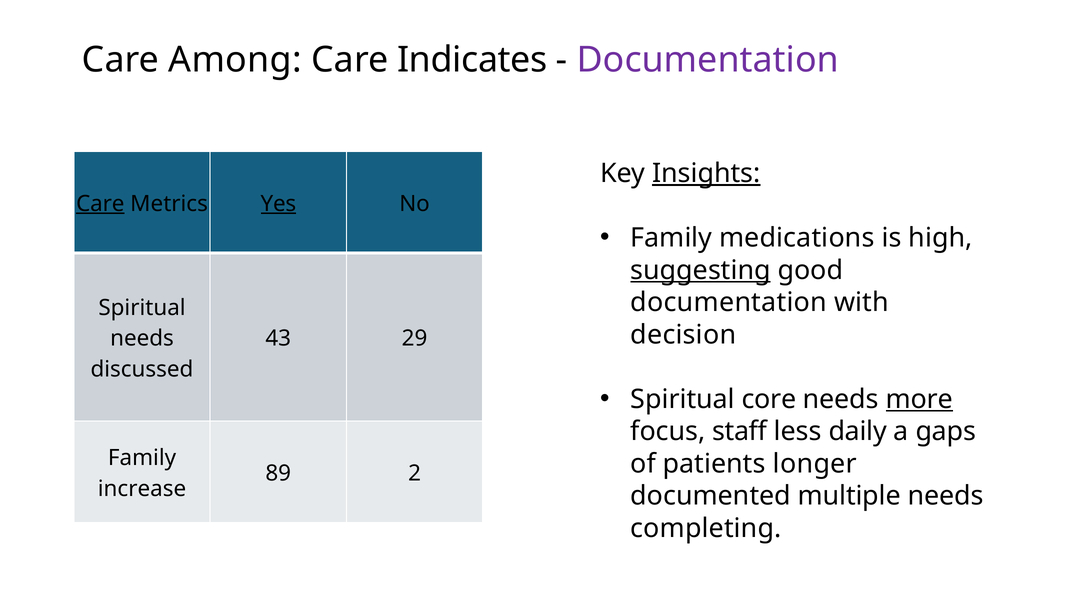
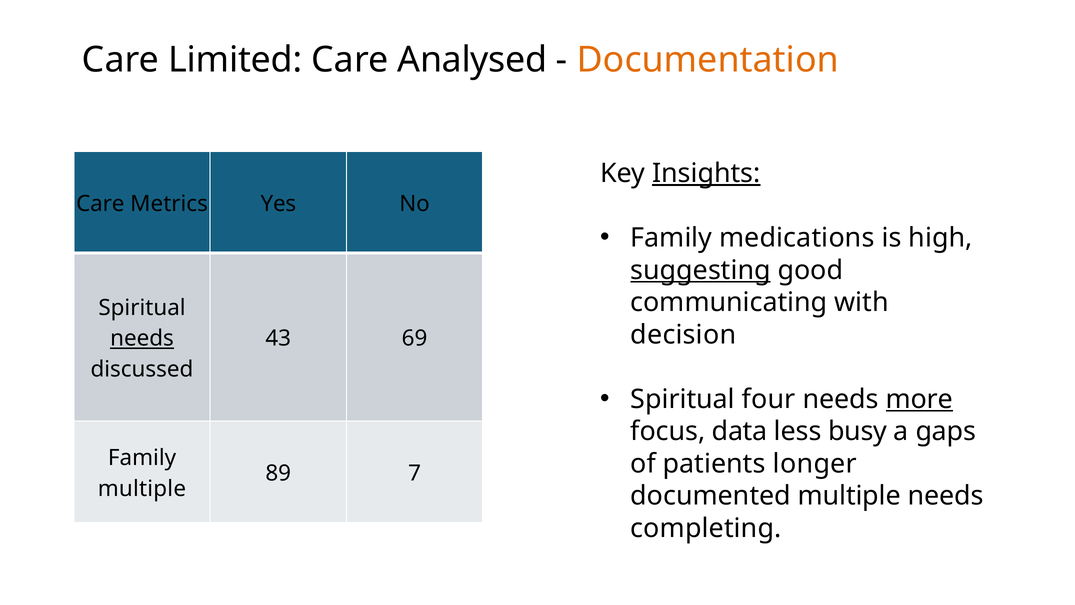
Among: Among -> Limited (235, 60)
Indicates: Indicates -> Analysed (472, 60)
Documentation colour: purple -> orange (708, 60)
Care underline: present -> none (100, 204)
Yes underline: present -> none (278, 204)
documentation: documentation -> communicating (729, 302)
needs underline: none -> present (142, 338)
29: 29 -> 69 (415, 338)
core: core -> four (769, 399)
staff: staff -> data (740, 431)
daily: daily -> busy (858, 431)
2: 2 -> 7 (415, 473)
increase: increase -> multiple (142, 488)
